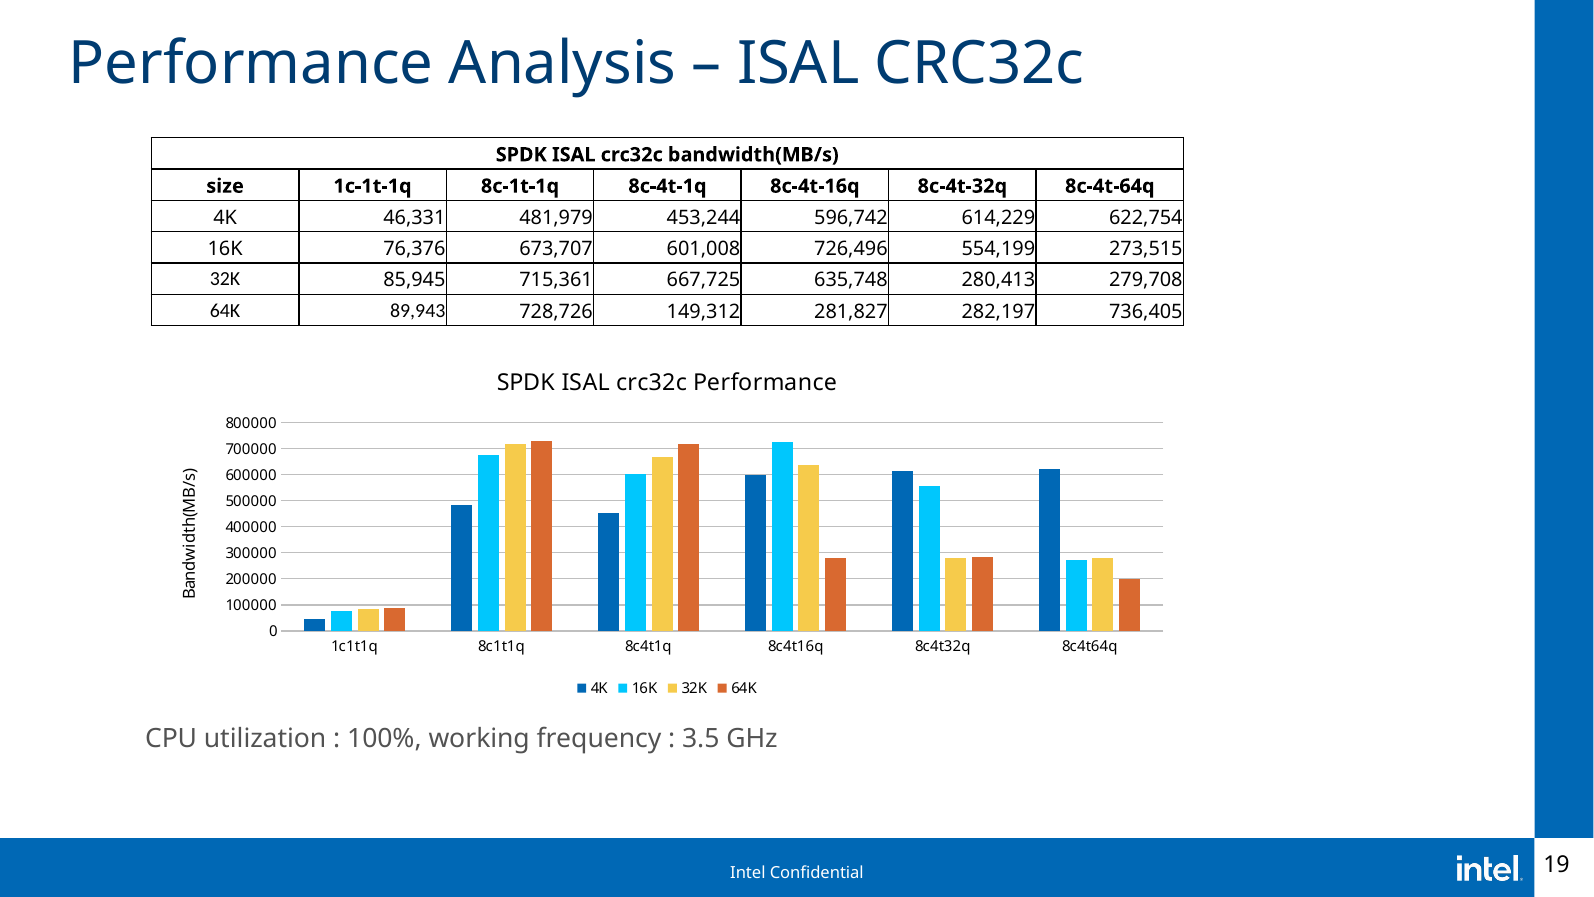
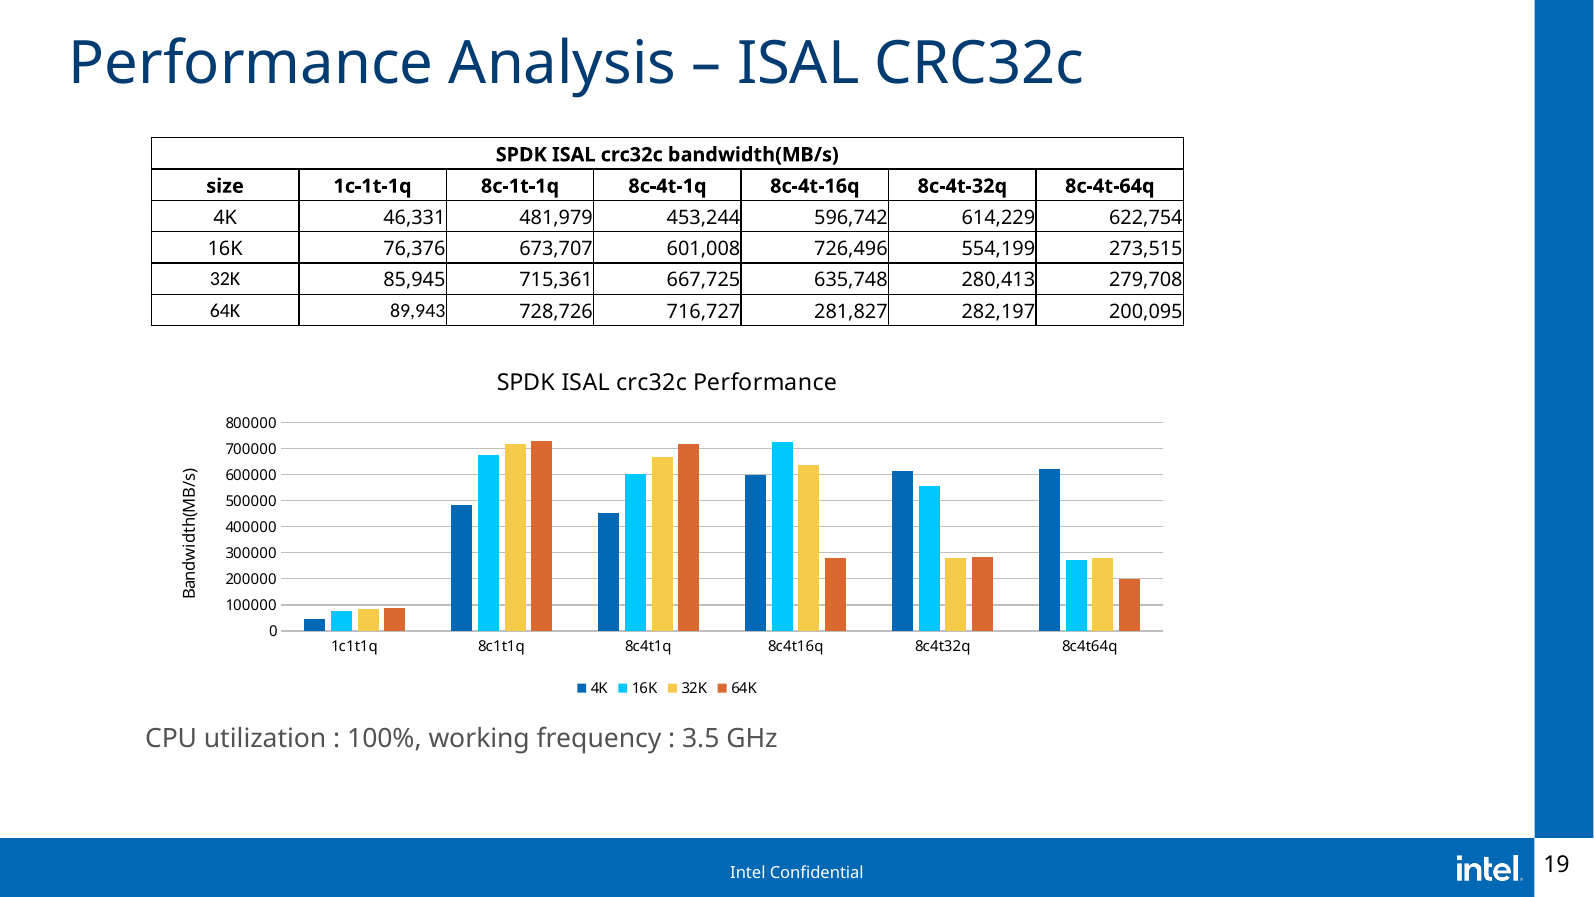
149,312: 149,312 -> 716,727 (704, 311)
736,405: 736,405 -> 200,095 (1146, 311)
